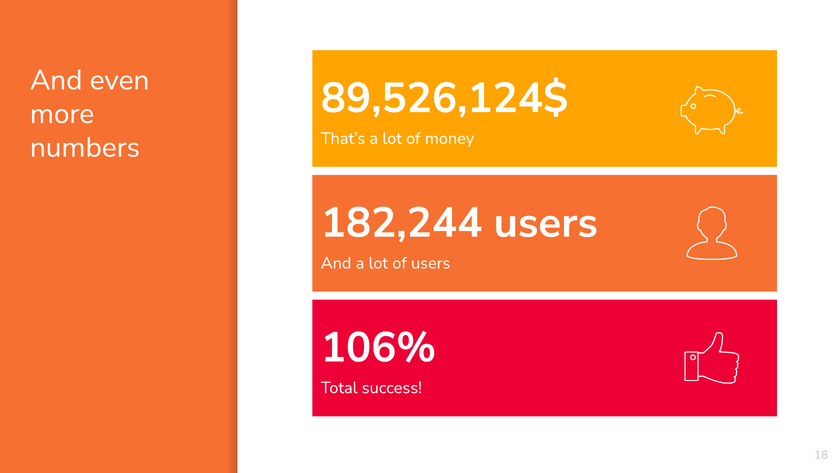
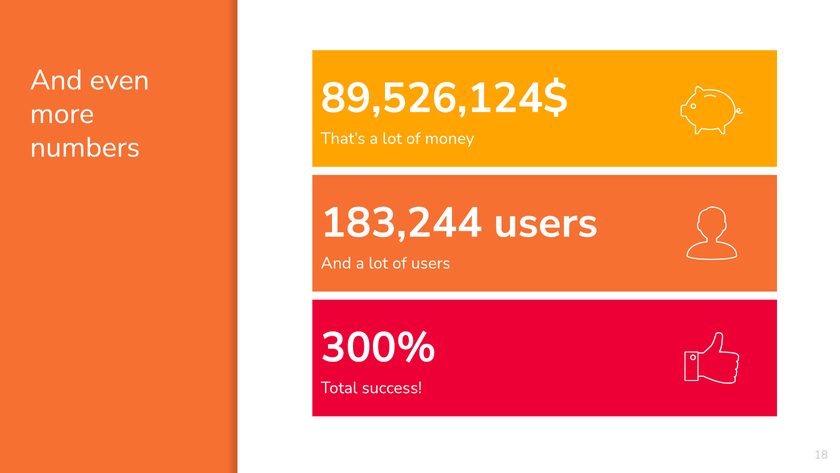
182,244: 182,244 -> 183,244 (402, 223)
106%: 106% -> 300% (378, 347)
